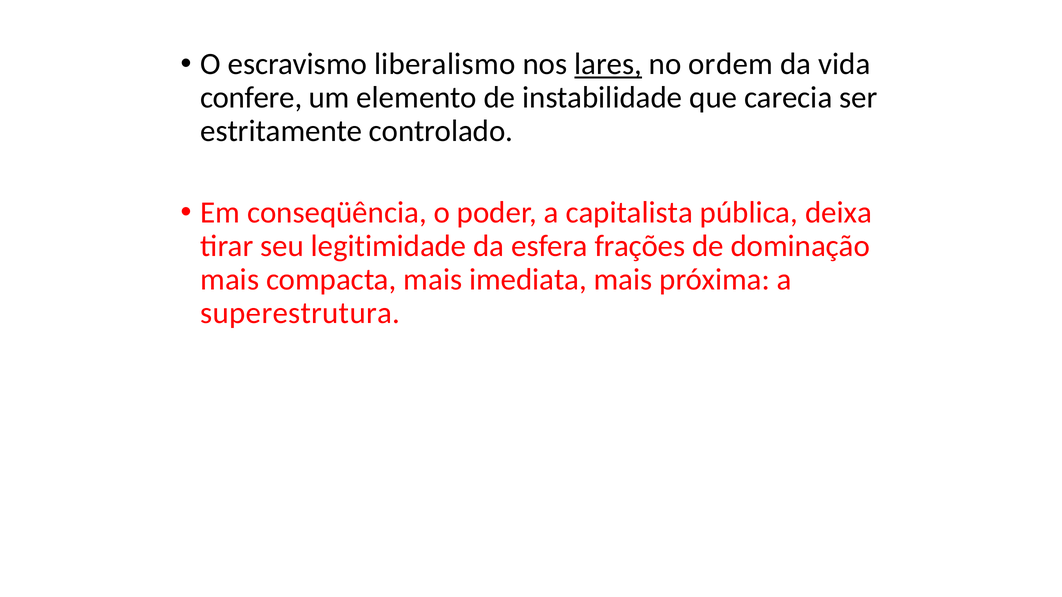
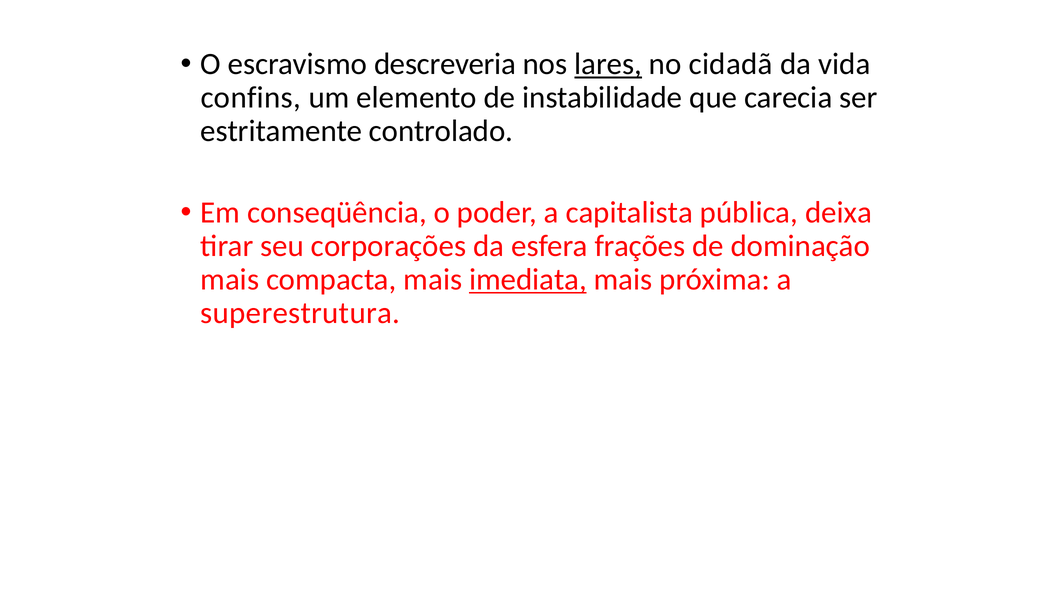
liberalismo: liberalismo -> descreveria (445, 64)
ordem: ordem -> cidadã (731, 64)
confere: confere -> confins (251, 98)
legitimidade: legitimidade -> corporações (389, 246)
imediata underline: none -> present (528, 280)
